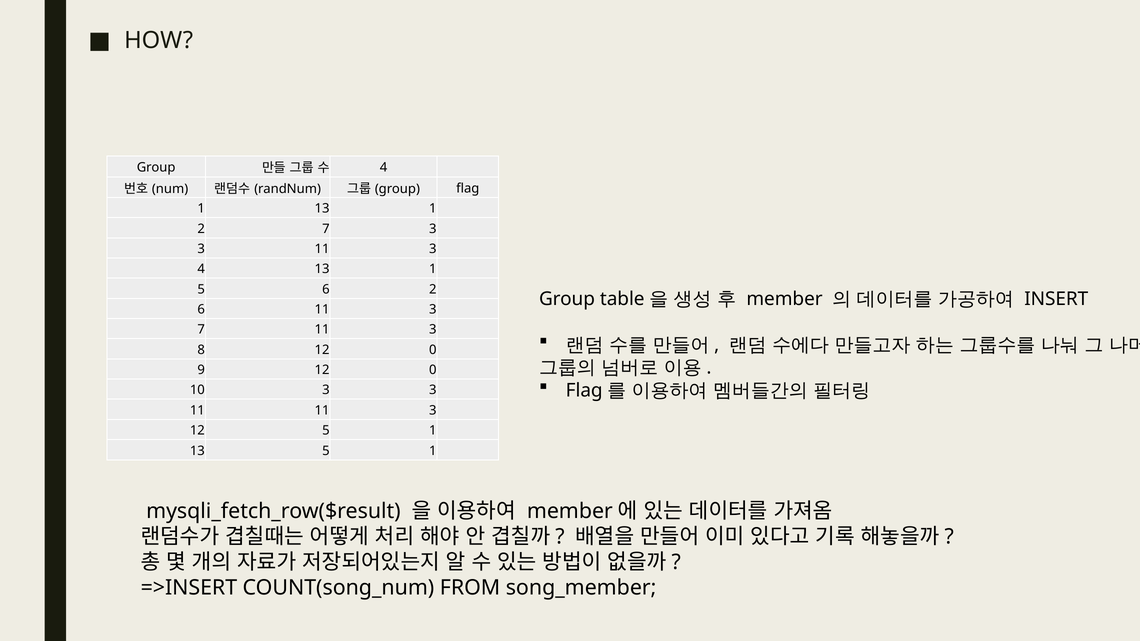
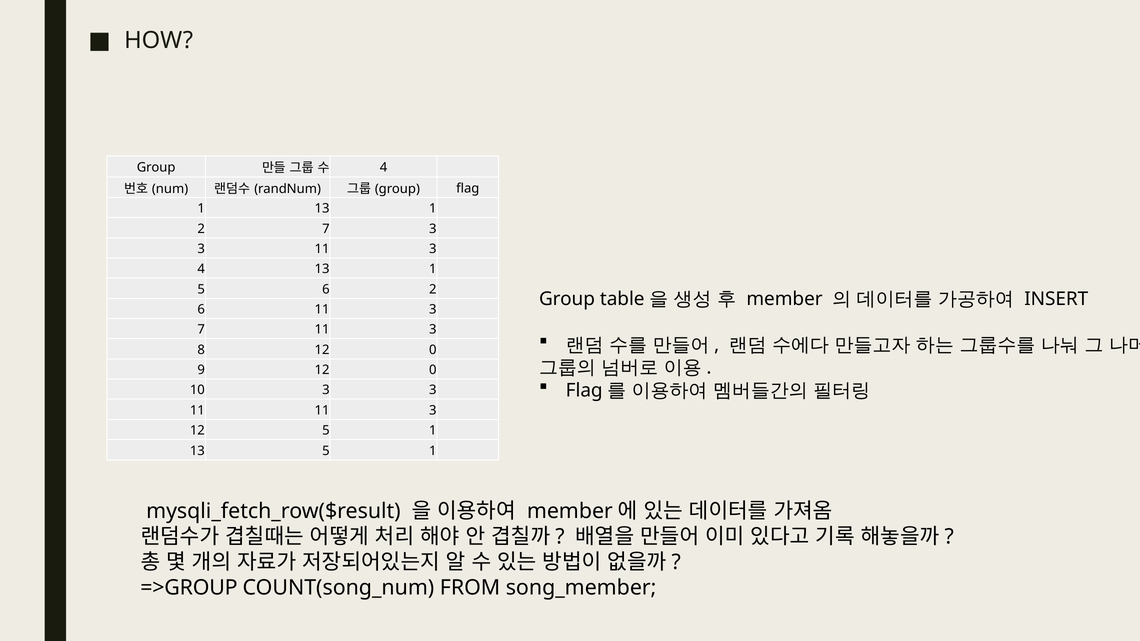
=>INSERT: =>INSERT -> =>GROUP (189, 588)
